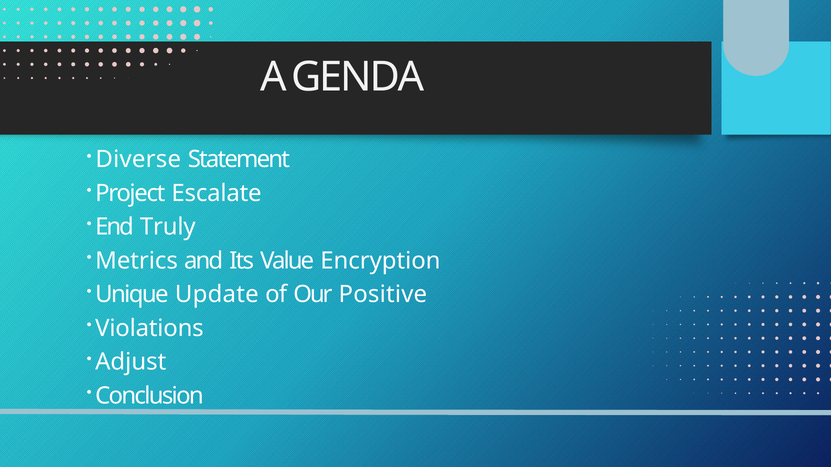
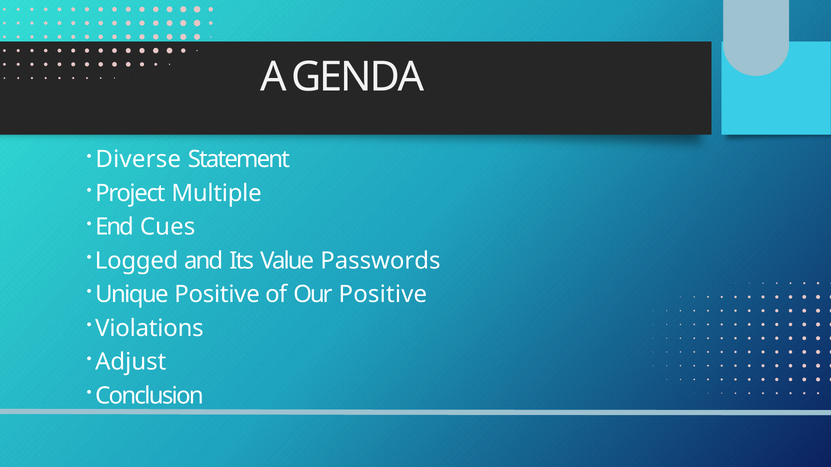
Escalate: Escalate -> Multiple (217, 193)
Truly: Truly -> Cues (168, 227)
Metrics: Metrics -> Logged (137, 261)
Encryption: Encryption -> Passwords (380, 261)
Unique Update: Update -> Positive (217, 295)
